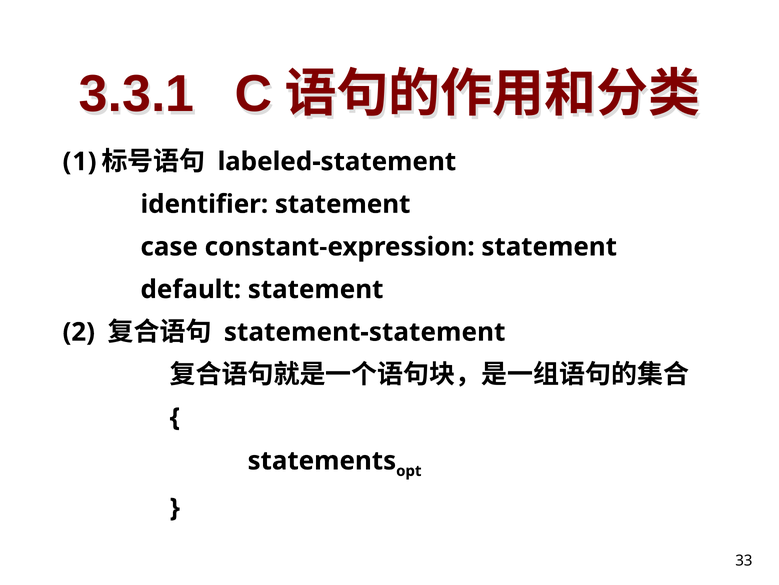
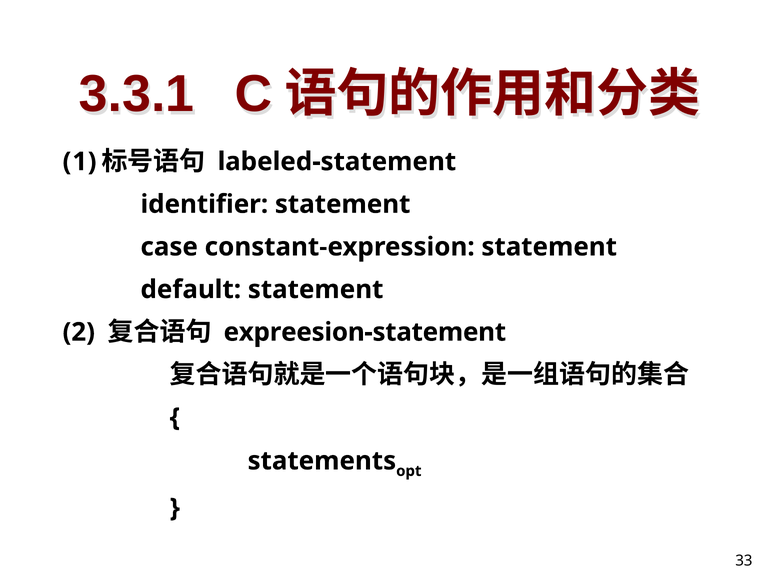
statement-statement: statement-statement -> expreesion-statement (365, 332)
